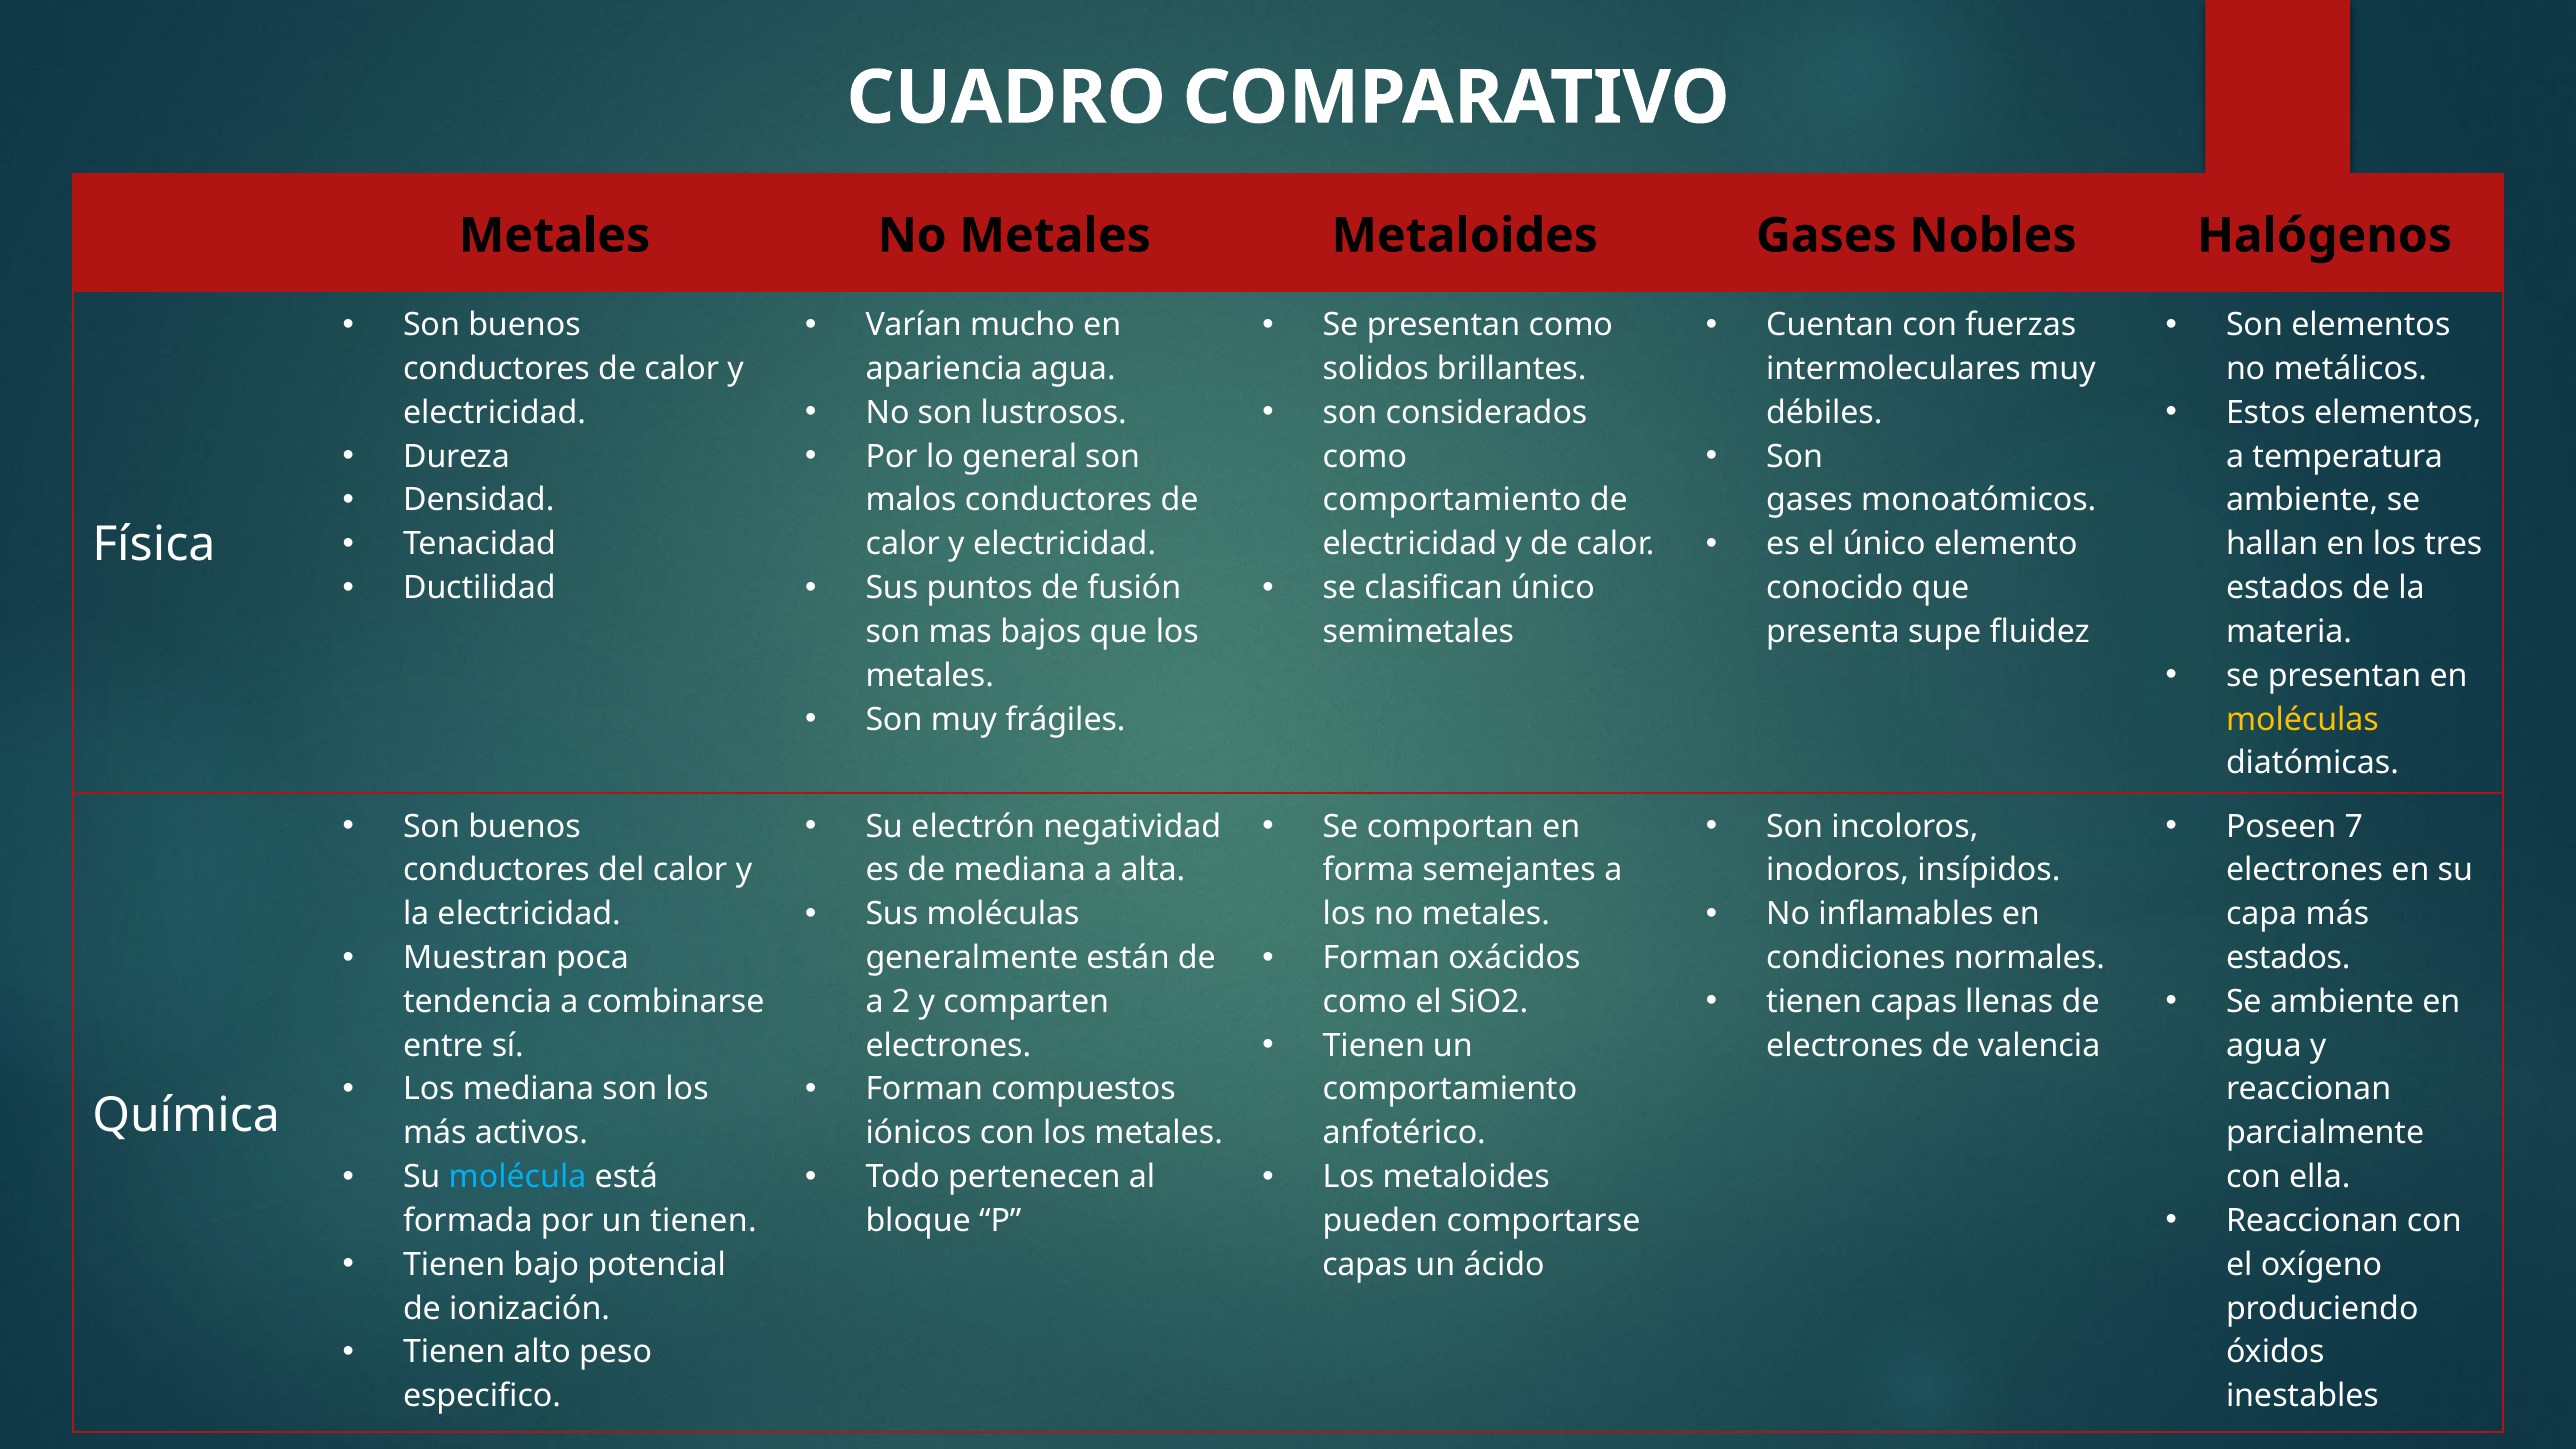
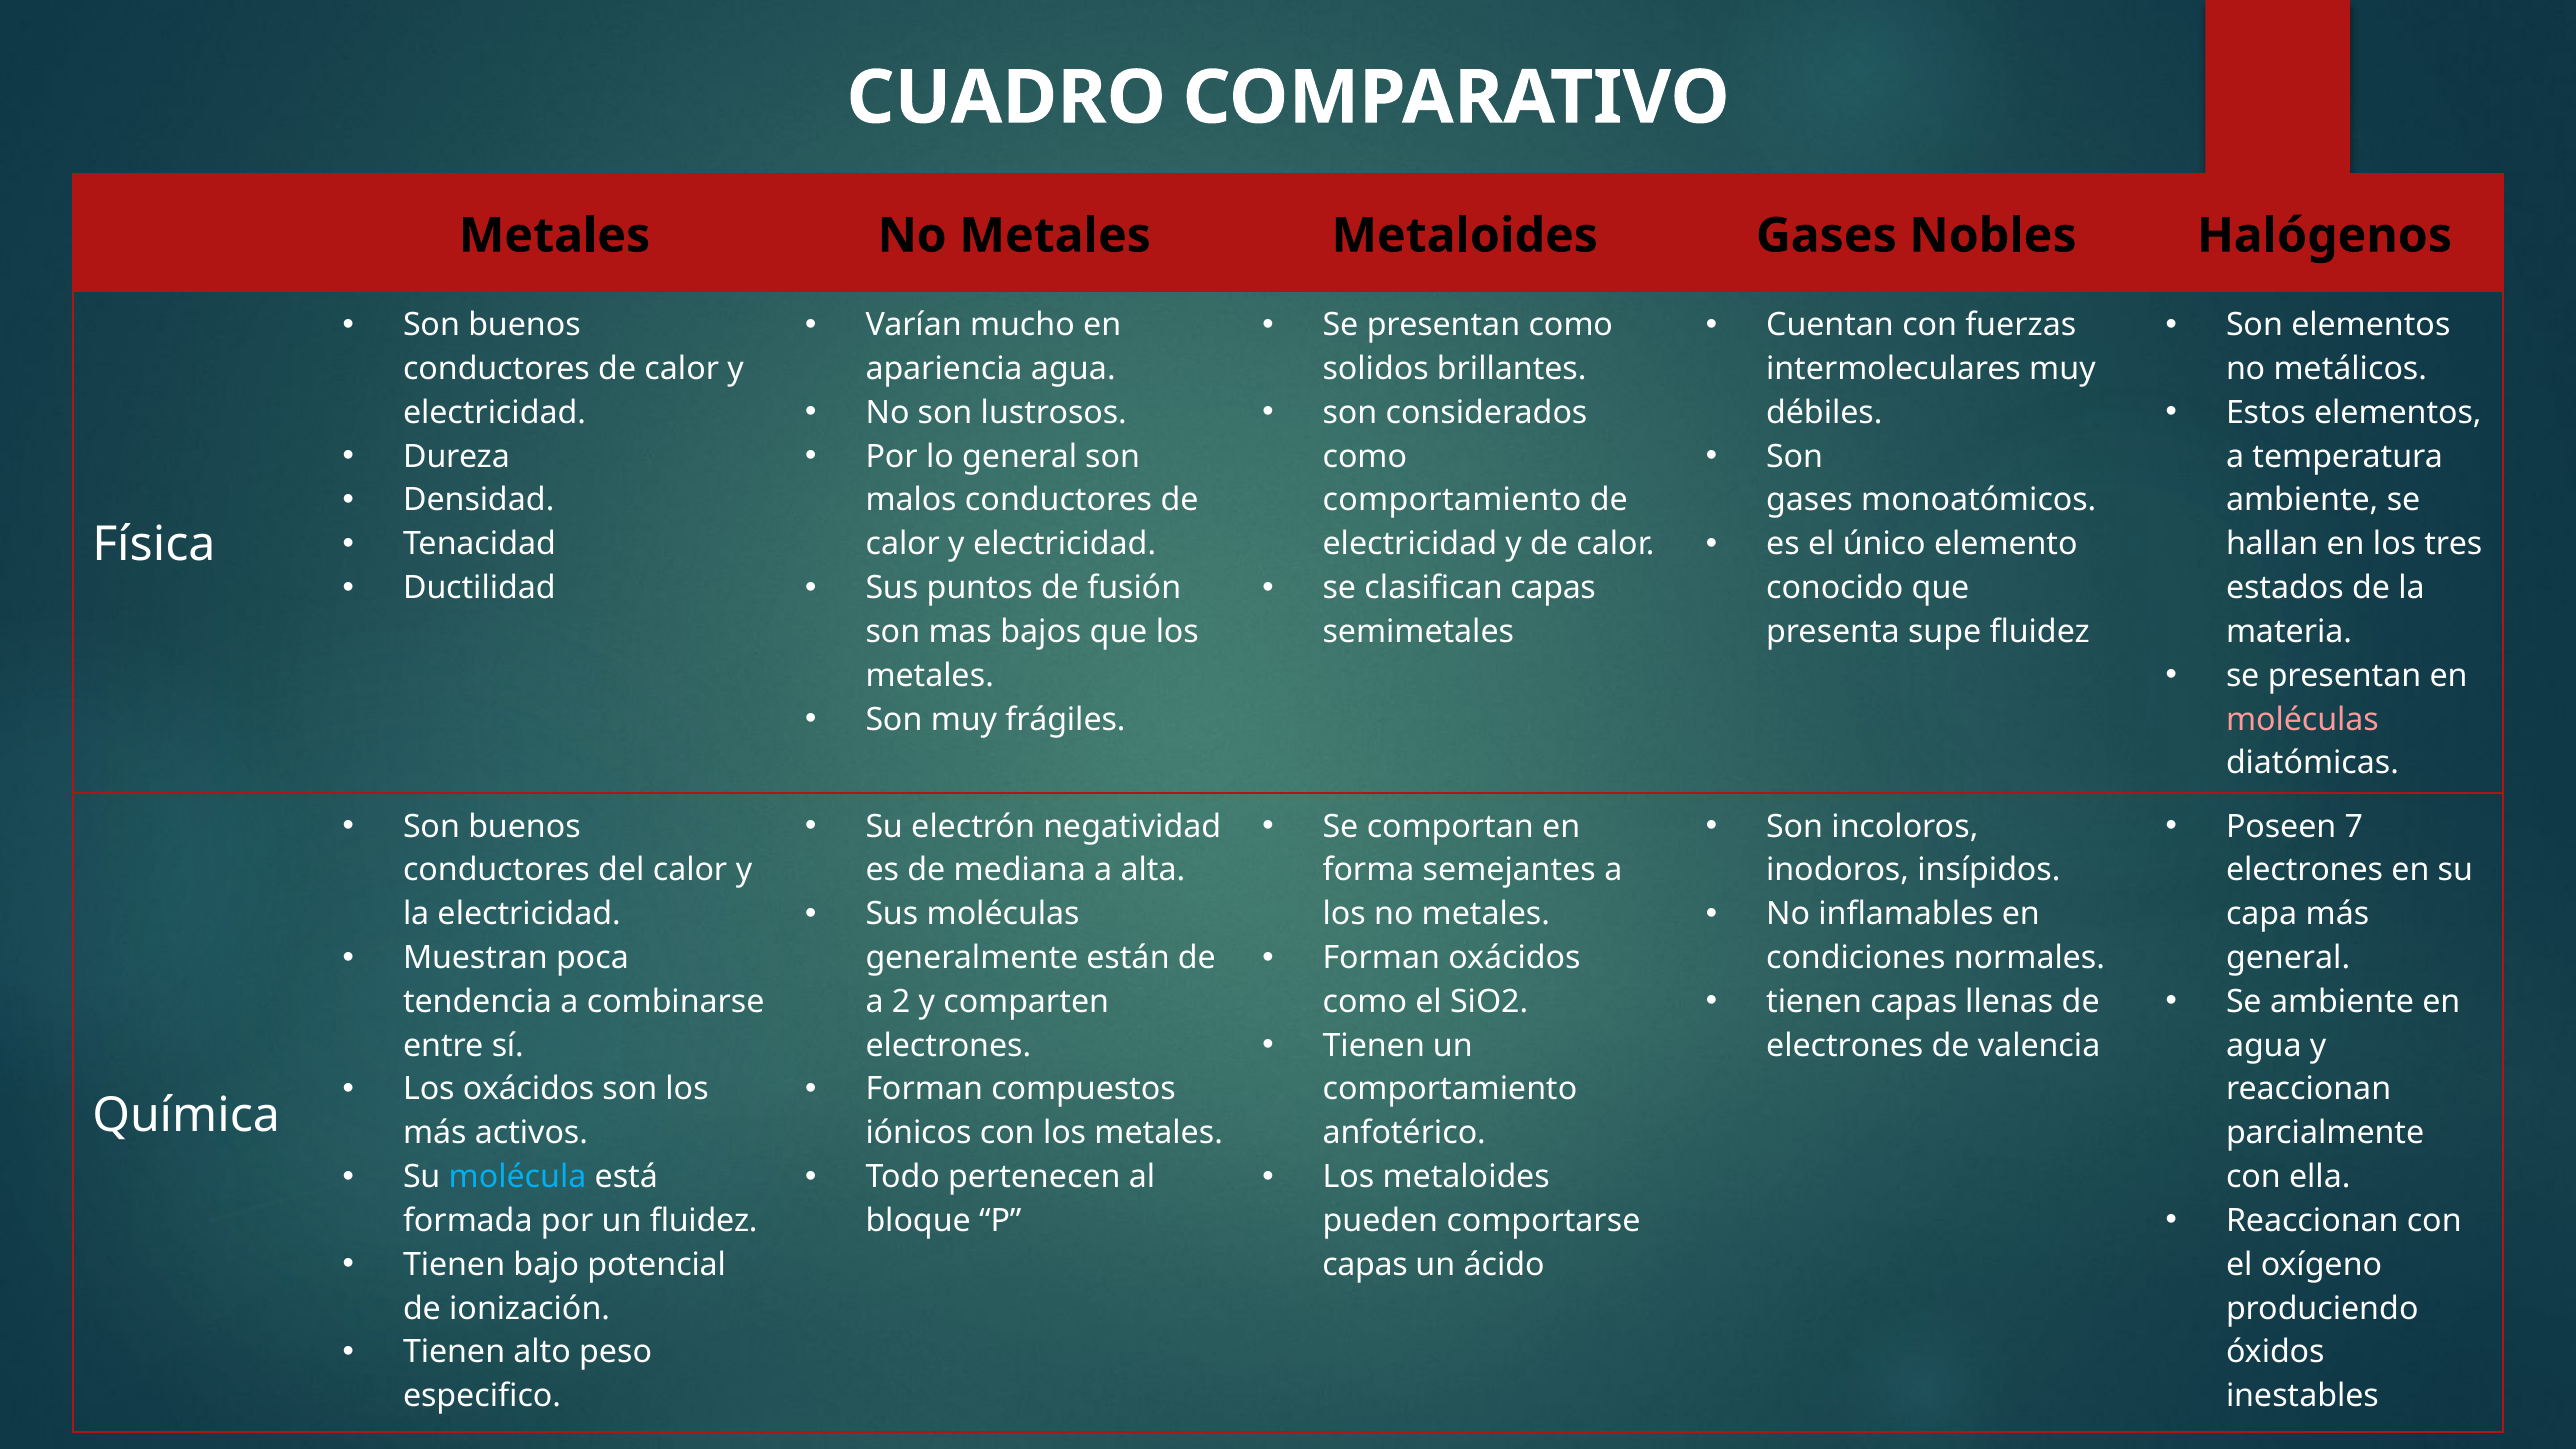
clasifican único: único -> capas (1553, 588)
moléculas colour: yellow -> pink (2302, 719)
estados: estados -> general (2288, 958)
Los mediana: mediana -> oxácidos (529, 1089)
un tienen: tienen -> fluidez (704, 1221)
